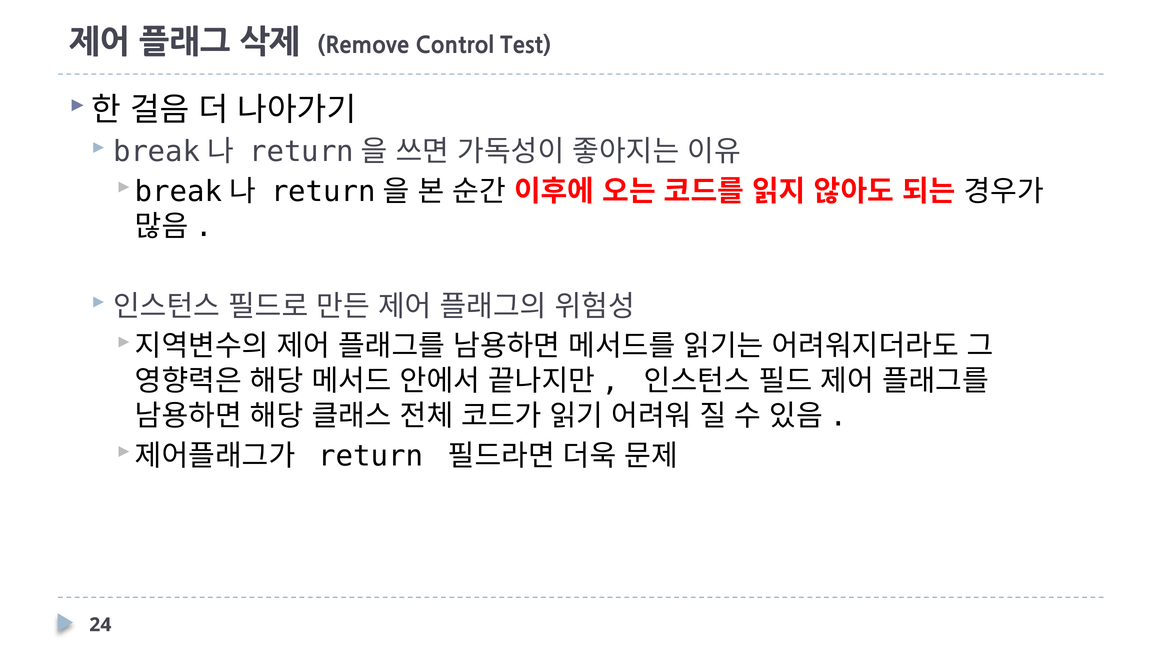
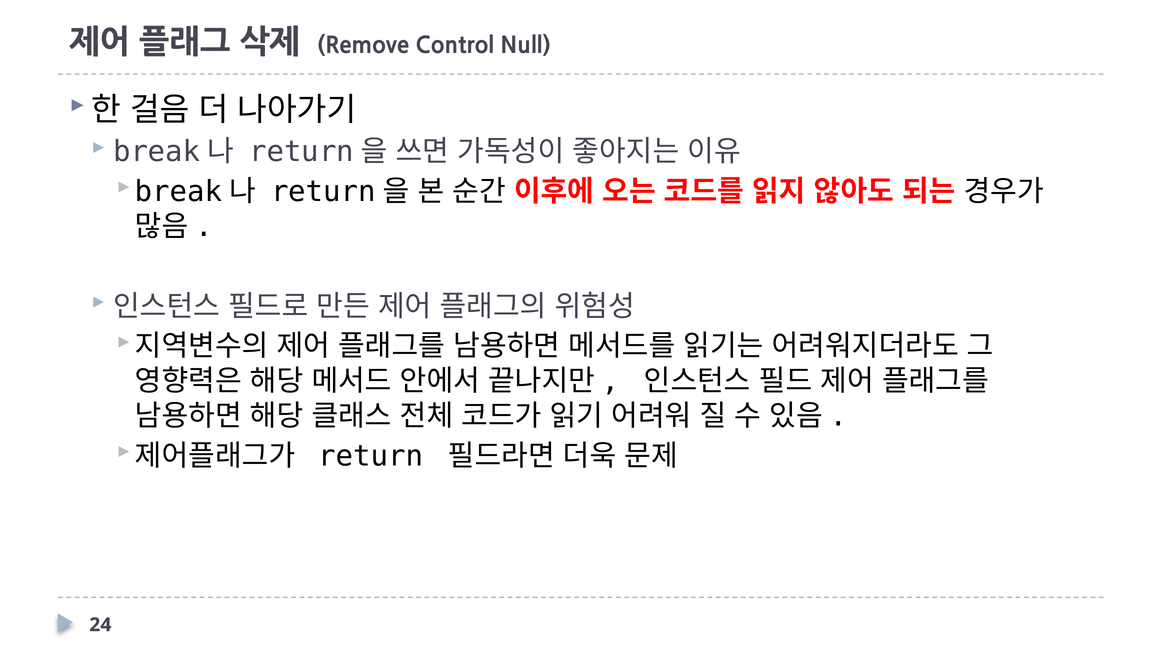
Test: Test -> Null (526, 46)
